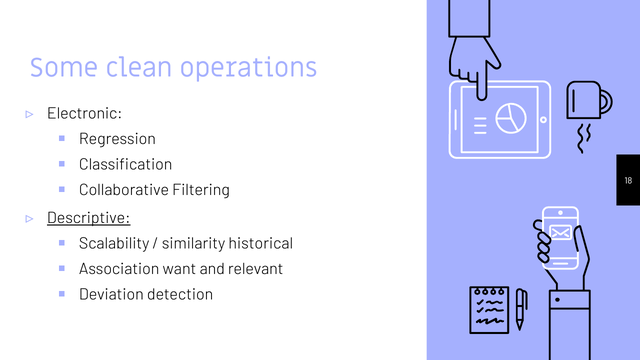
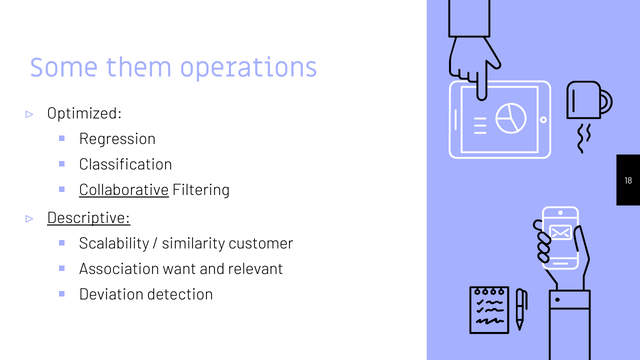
clean: clean -> them (139, 68)
Electronic: Electronic -> Optimized (85, 113)
Collaborative underline: none -> present (124, 190)
historical: historical -> customer (261, 244)
